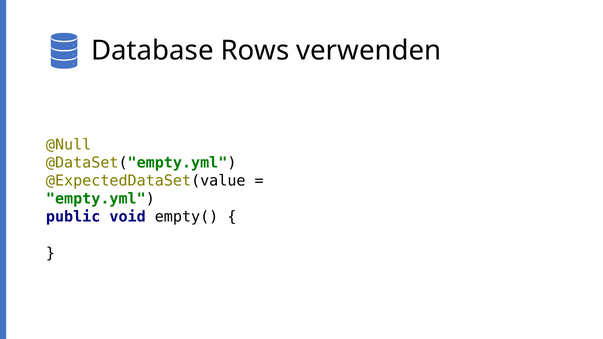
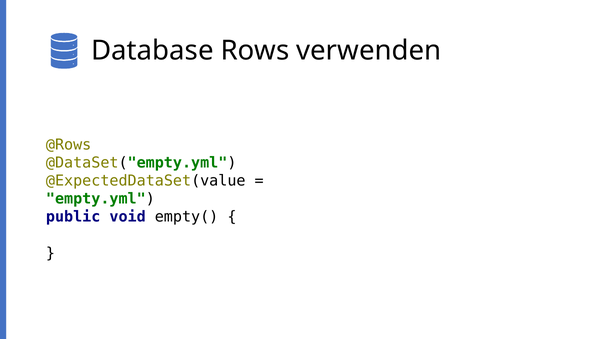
@Null: @Null -> @Rows (69, 145)
